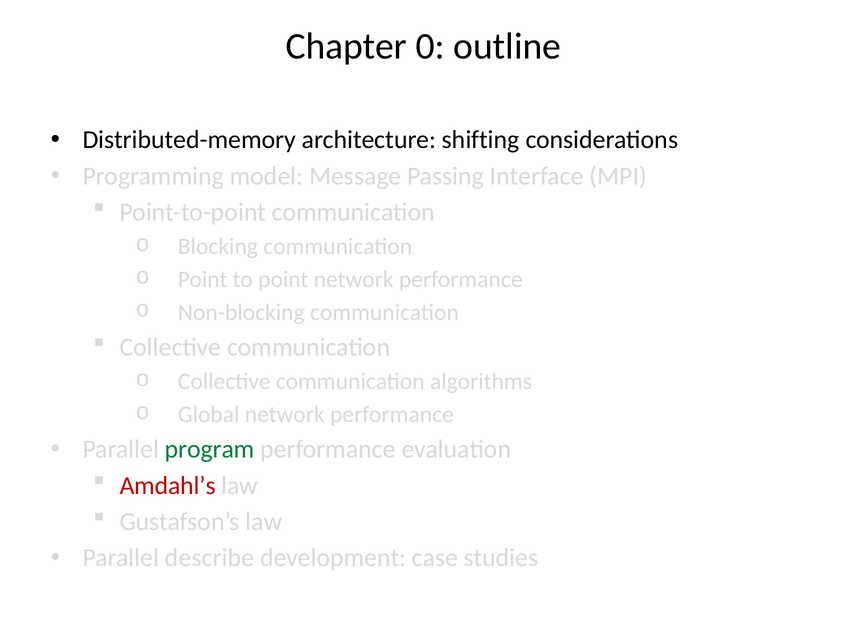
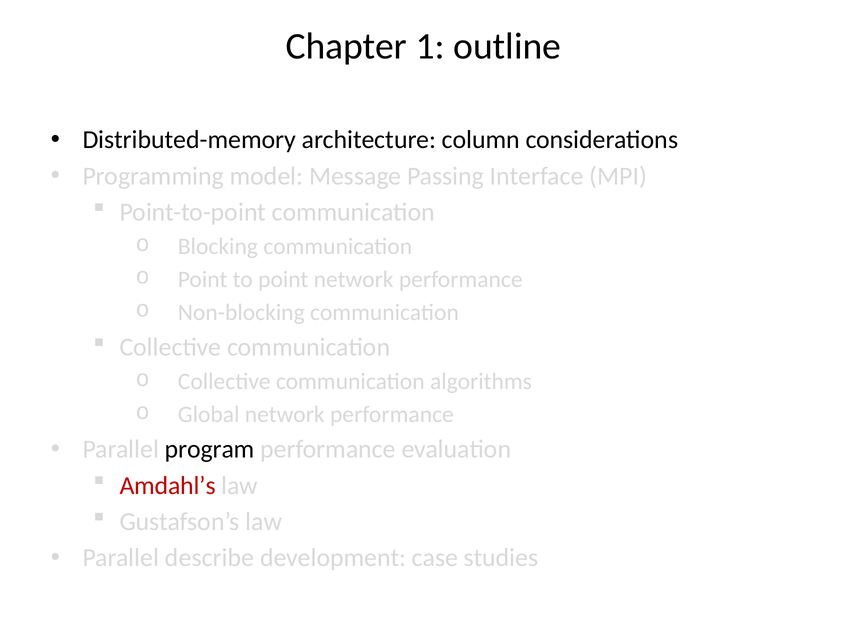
0: 0 -> 1 (430, 46)
shifting: shifting -> column (481, 140)
program colour: green -> black (210, 450)
